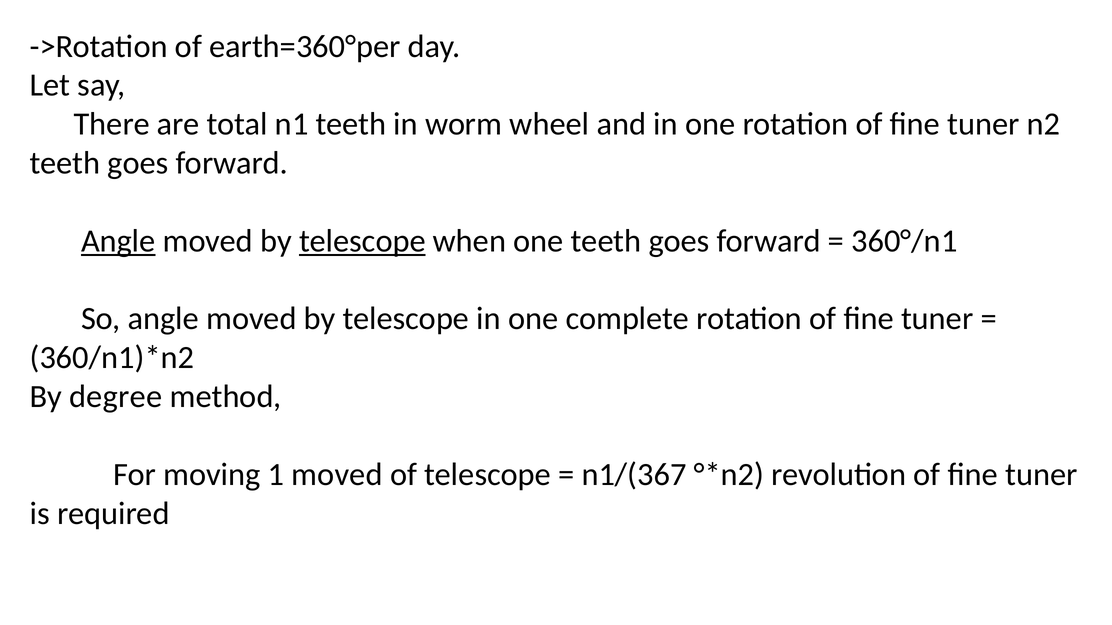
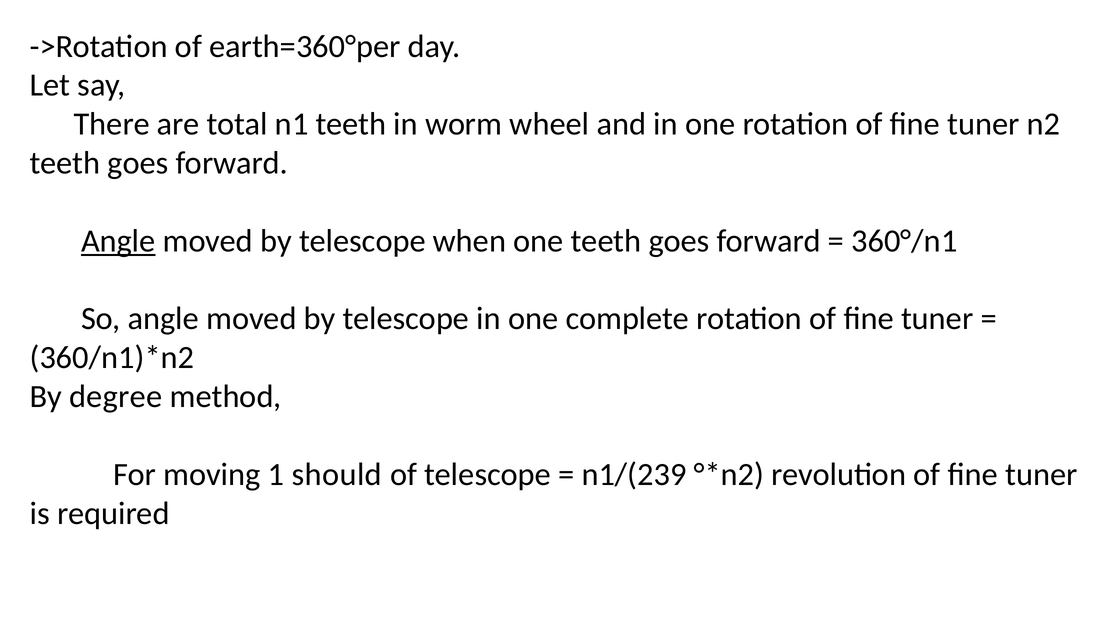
telescope underline: present -> none (362, 241)
1 moved: moved -> should (337, 475)
n1/(367: n1/(367 -> n1/(239 (634, 475)
